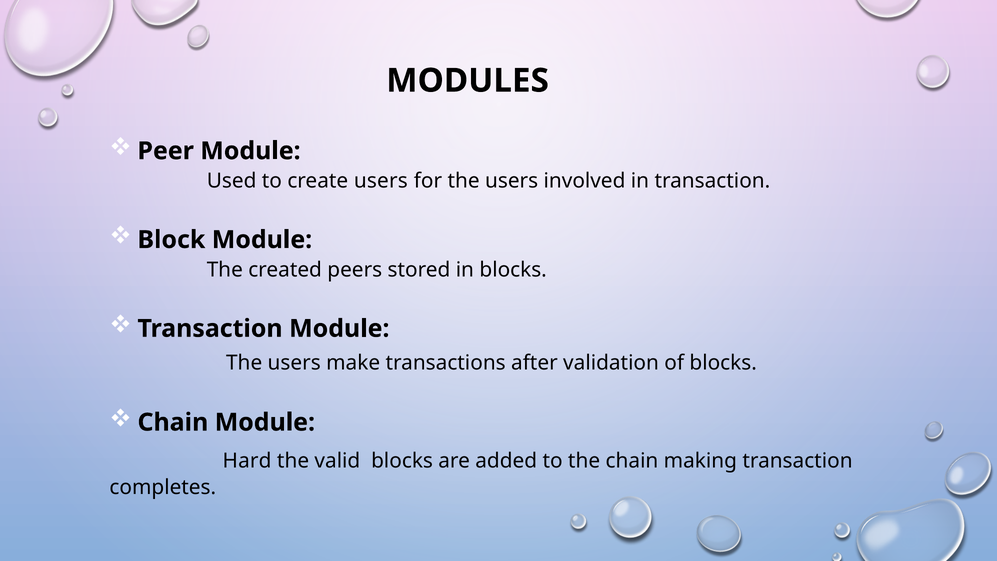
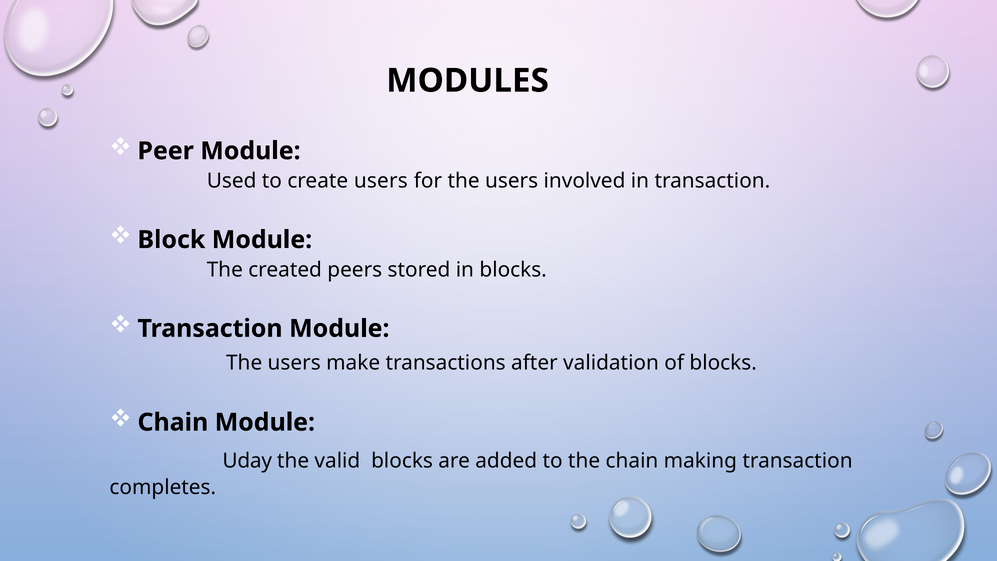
Hard: Hard -> Uday (247, 461)
